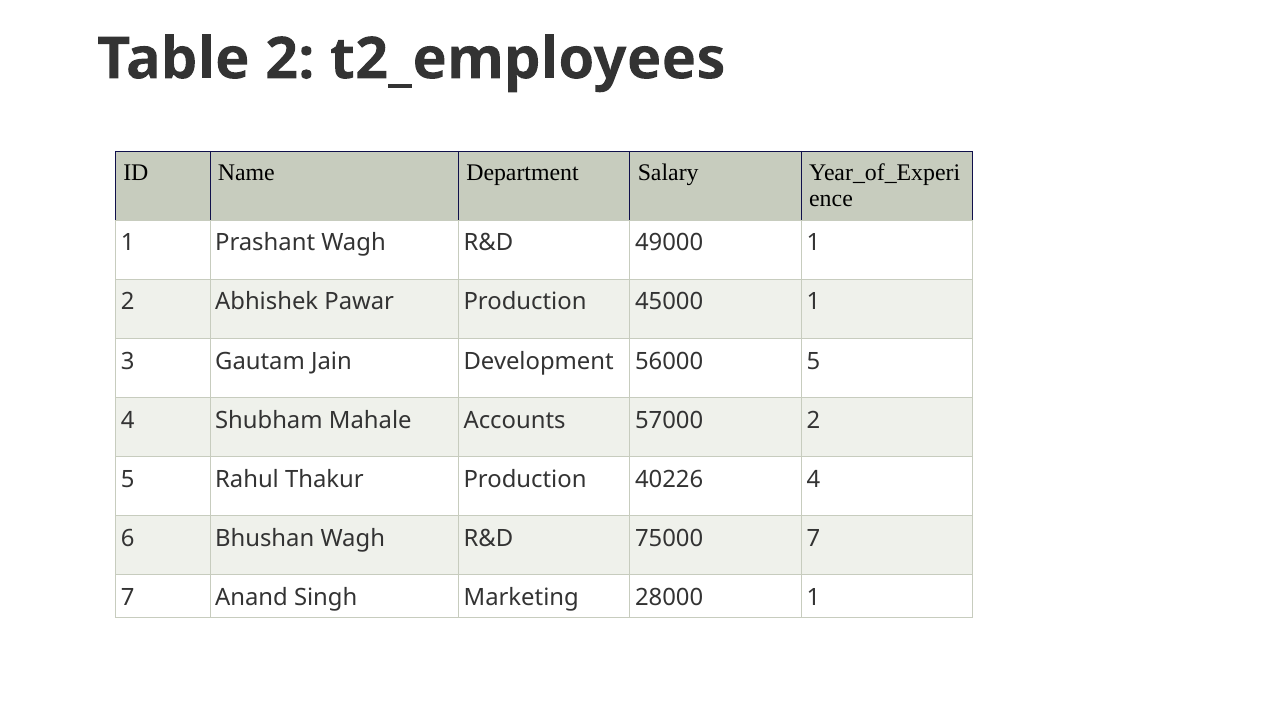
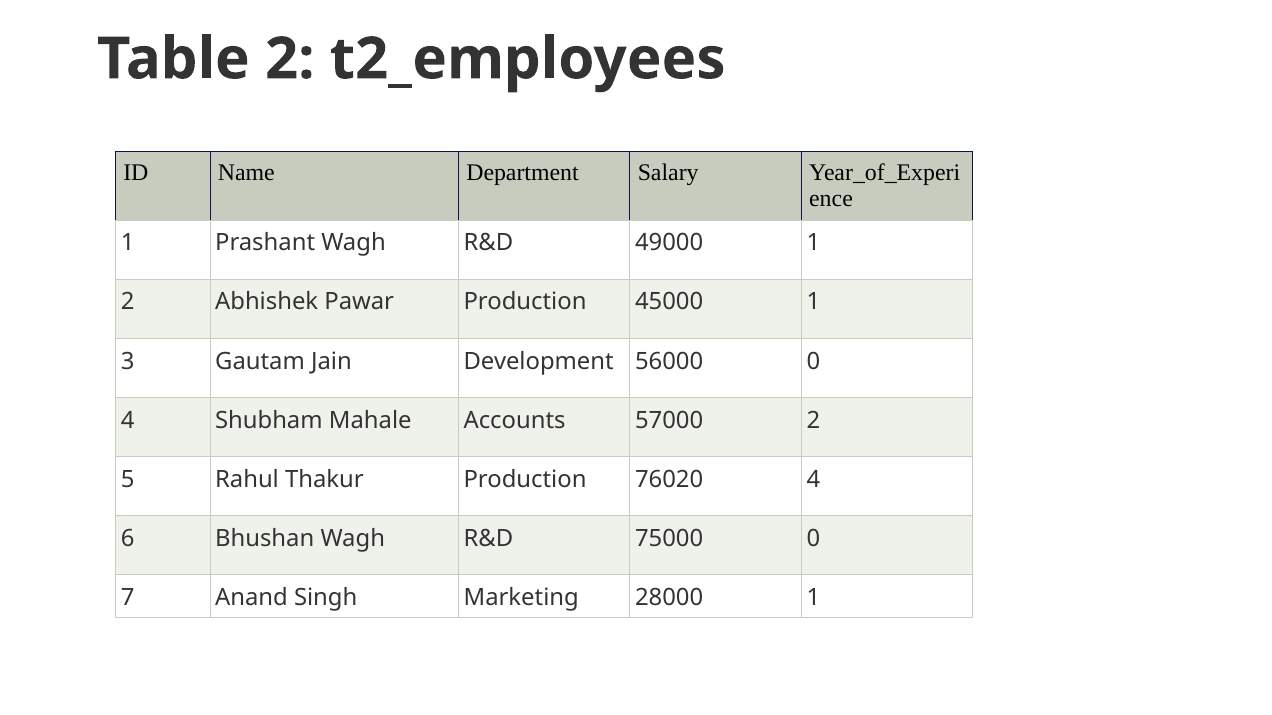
56000 5: 5 -> 0 (813, 361)
40226: 40226 -> 76020 (669, 480)
75000 7: 7 -> 0 (813, 539)
